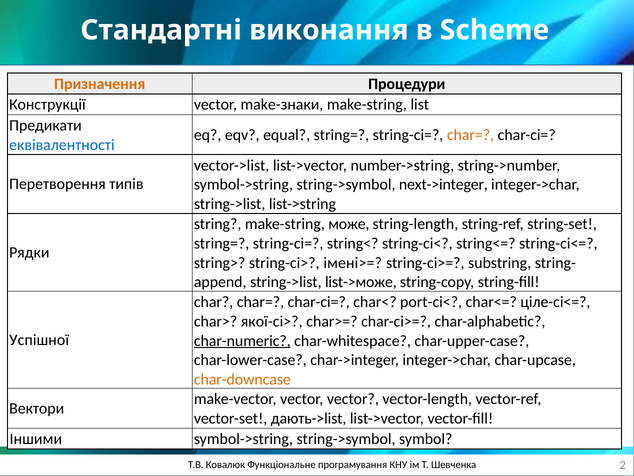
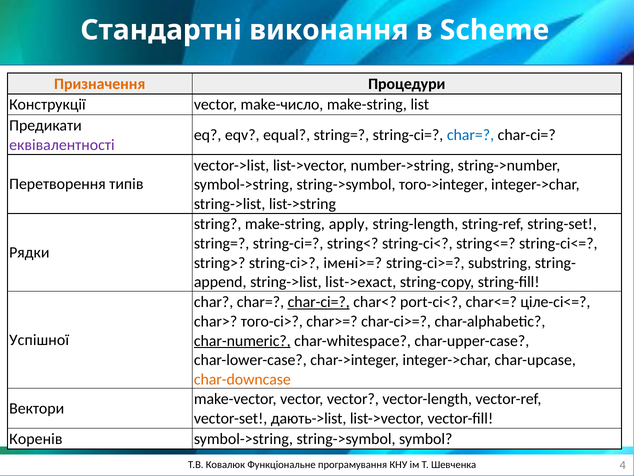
make-знаки: make-знаки -> make-число (282, 104)
char= colour: orange -> blue (470, 135)
еквівалентності colour: blue -> purple (62, 145)
next->integer: next->integer -> того->integer (443, 184)
може: може -> apply (349, 224)
list->може: list->може -> list->exact (361, 282)
char-ci= underline: none -> present (319, 302)
якої-ci>: якої-ci> -> того-ci> (272, 321)
Іншими: Іншими -> Коренів (36, 438)
2: 2 -> 4 (623, 465)
